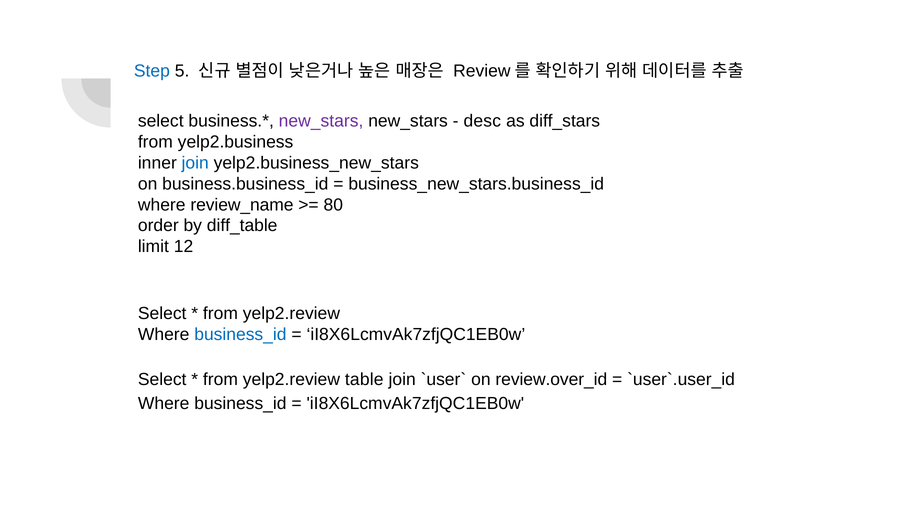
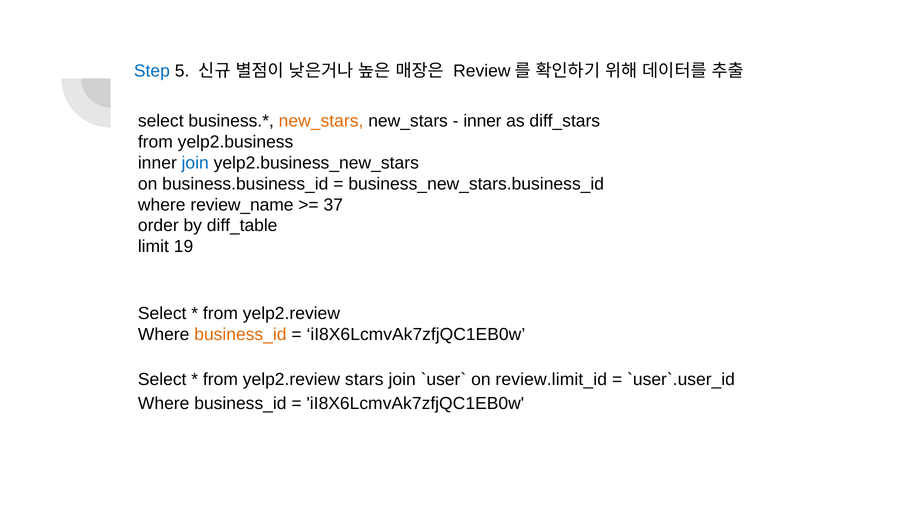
new_stars colour: purple -> orange (321, 121)
desc: desc -> inner (482, 121)
80: 80 -> 37 (333, 205)
12: 12 -> 19 (184, 247)
business_id colour: blue -> orange (240, 335)
table: table -> stars (364, 380)
review.over_id: review.over_id -> review.limit_id (551, 380)
